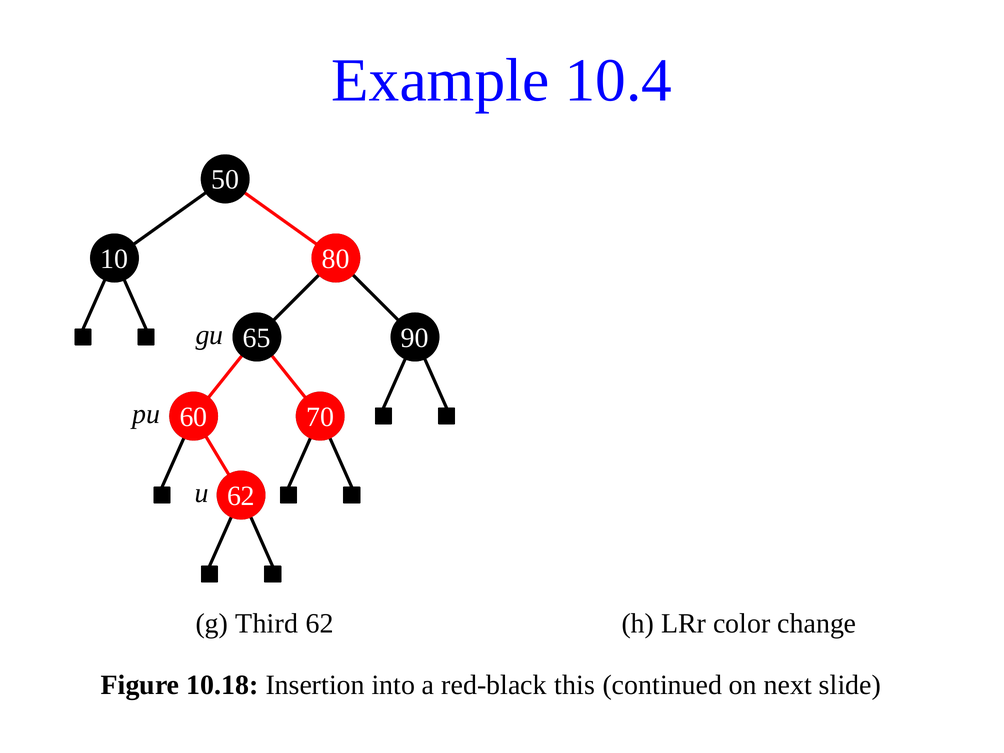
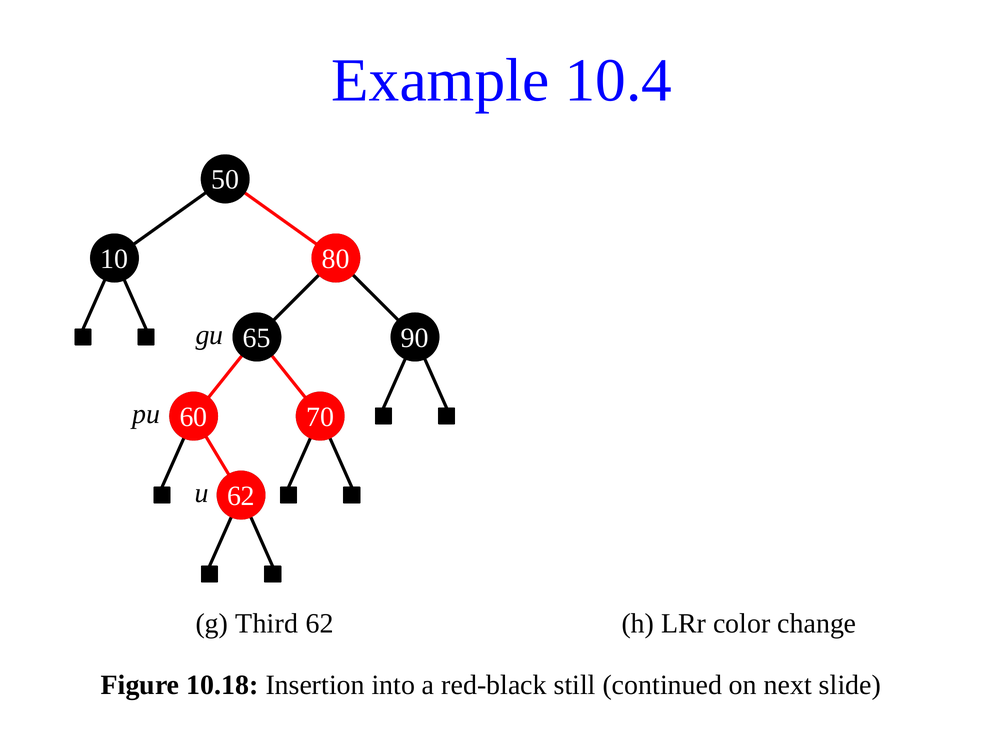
this: this -> still (575, 685)
